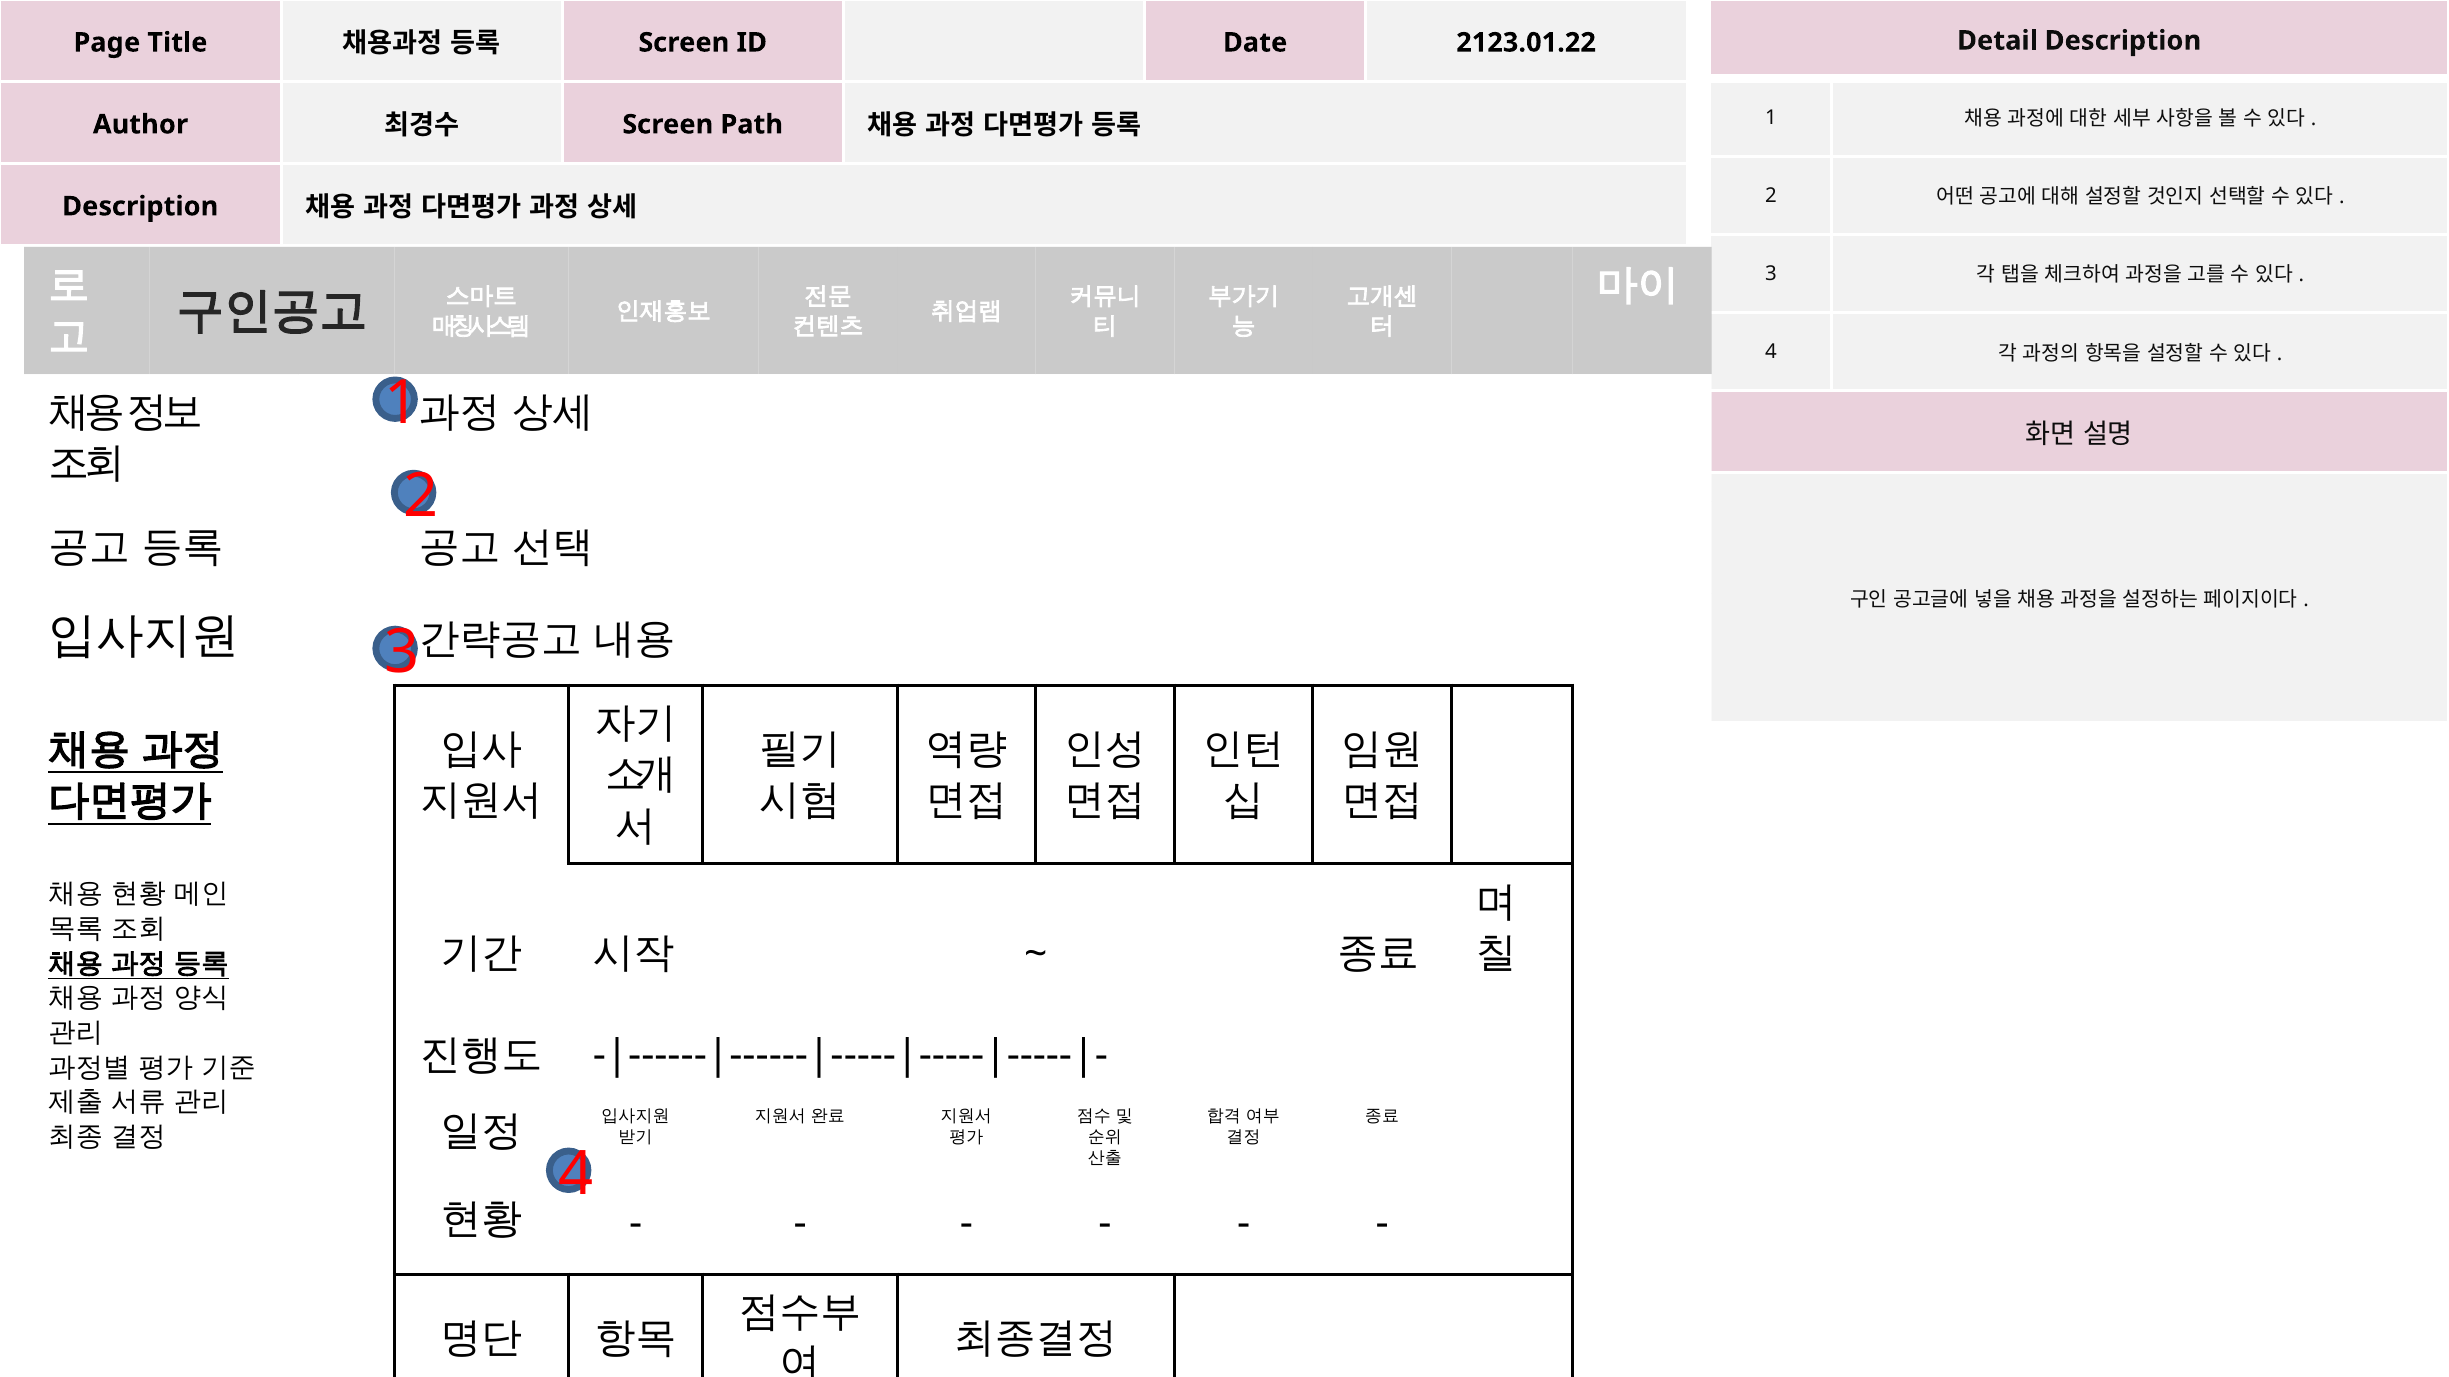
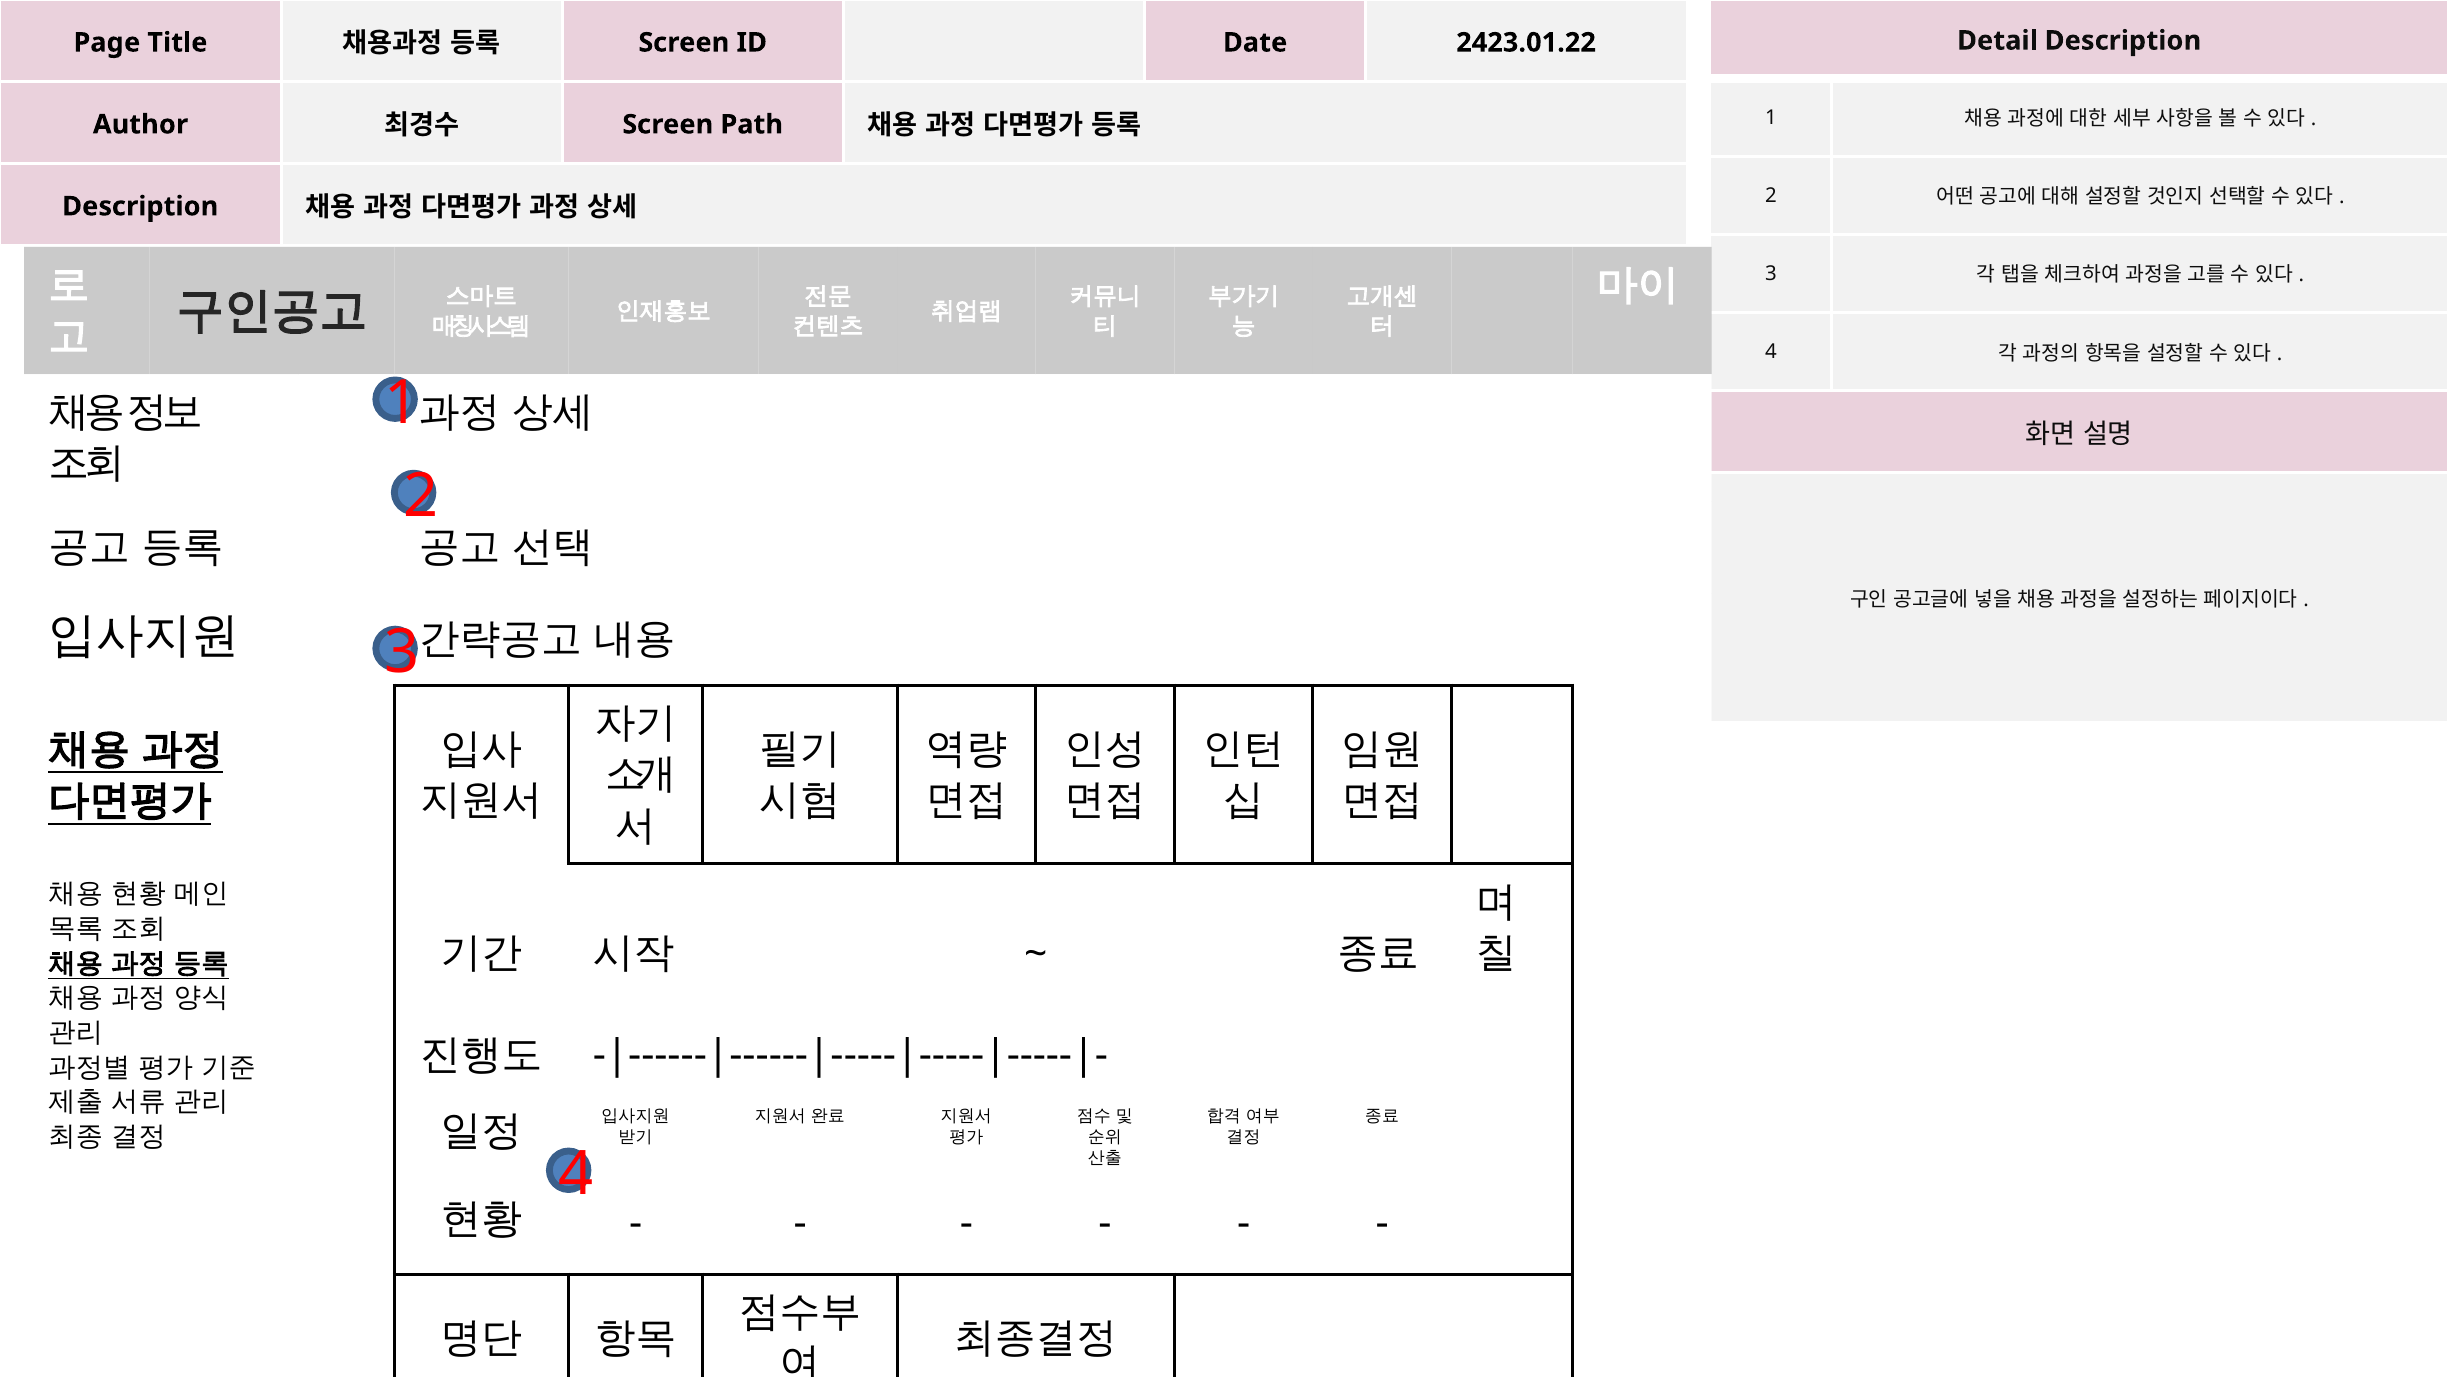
2123.01.22: 2123.01.22 -> 2423.01.22 (1526, 43)
